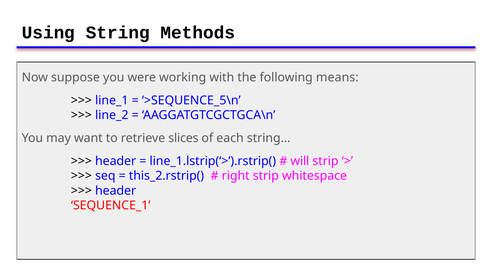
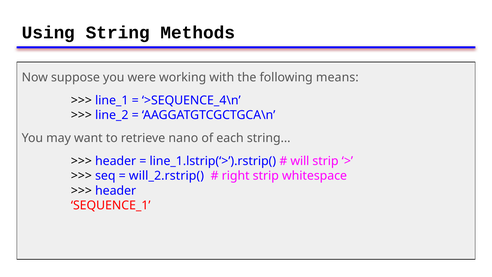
>SEQUENCE_5\n: >SEQUENCE_5\n -> >SEQUENCE_4\n (191, 100)
slices: slices -> nano (183, 138)
this_2.rstrip(: this_2.rstrip( -> will_2.rstrip( (166, 176)
